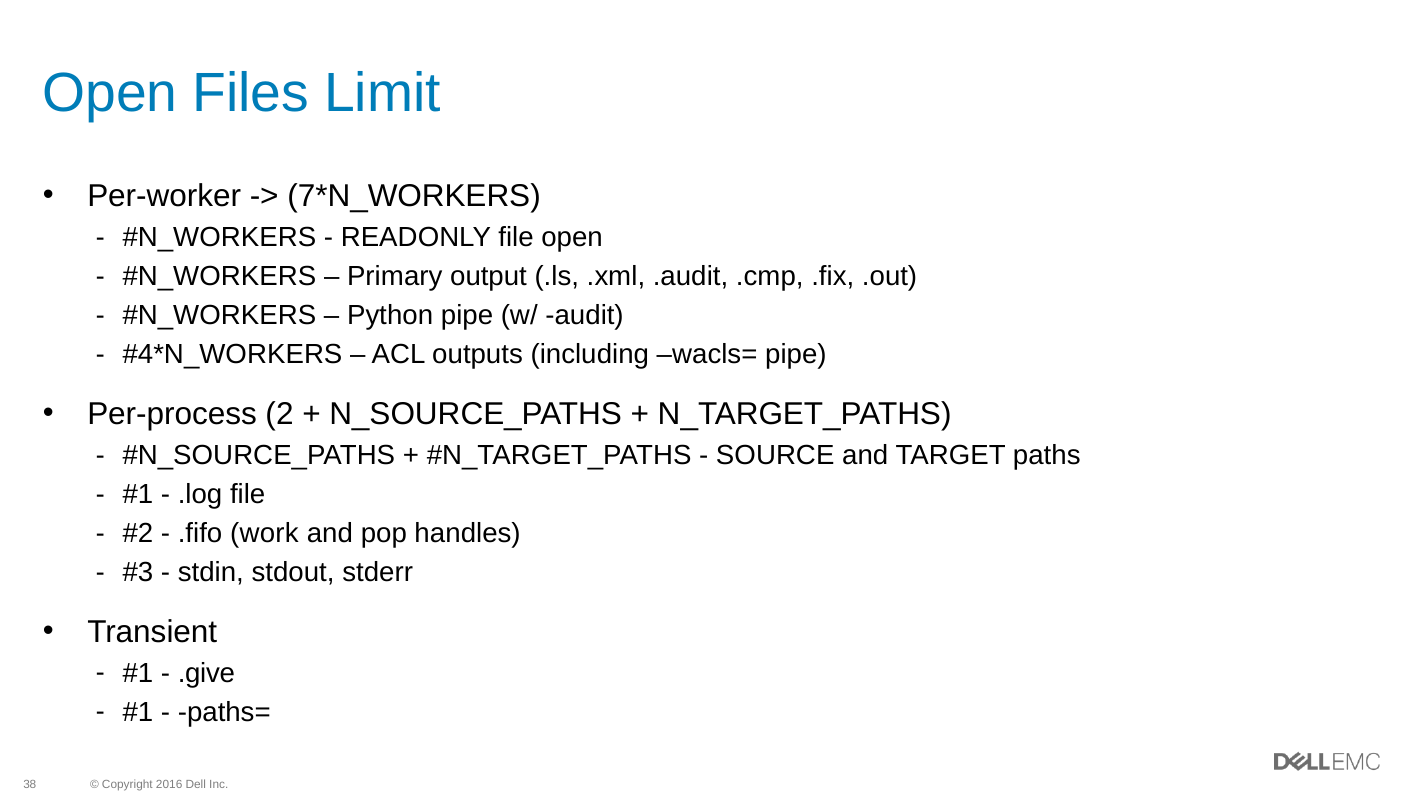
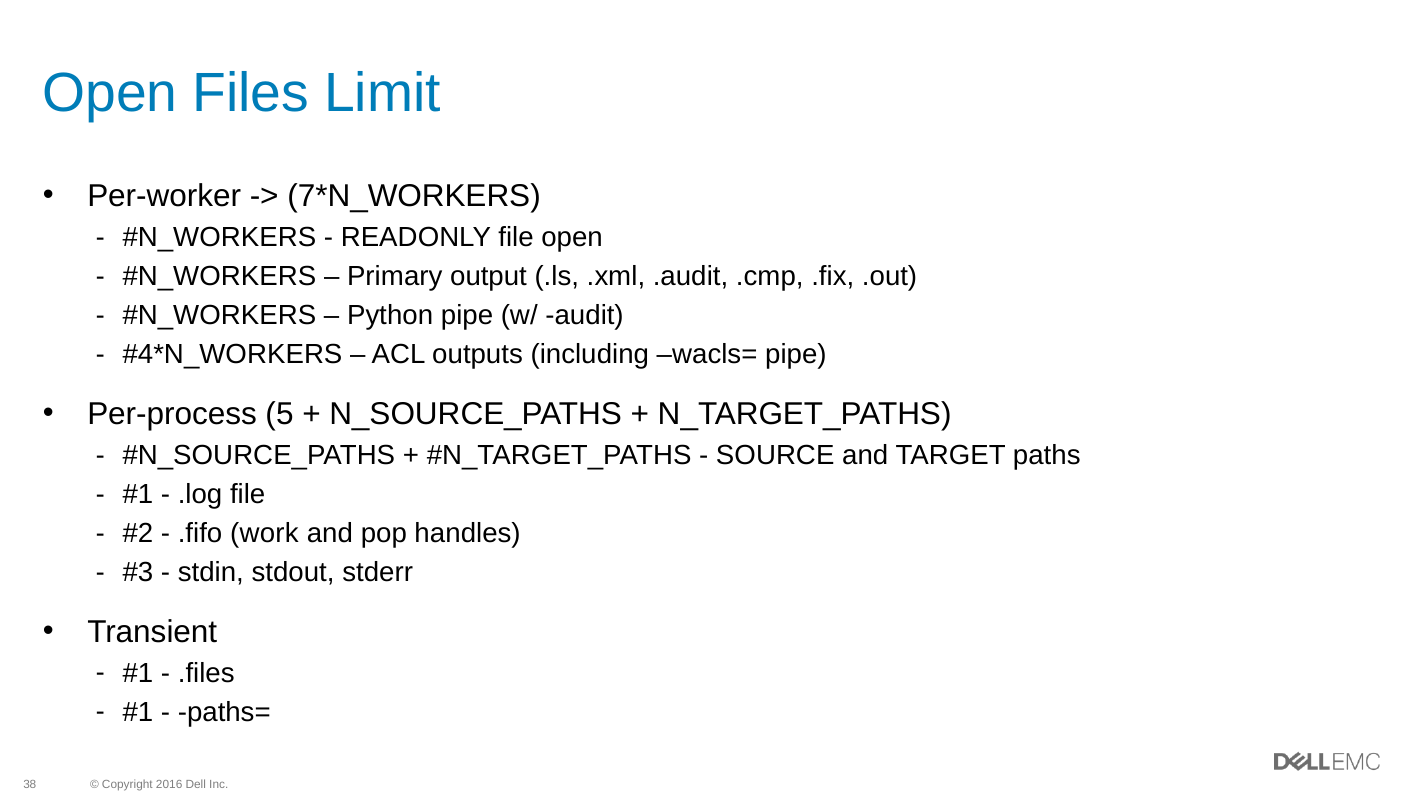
2: 2 -> 5 (279, 414)
.give: .give -> .files (206, 674)
